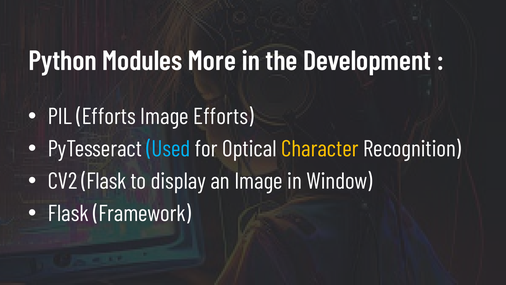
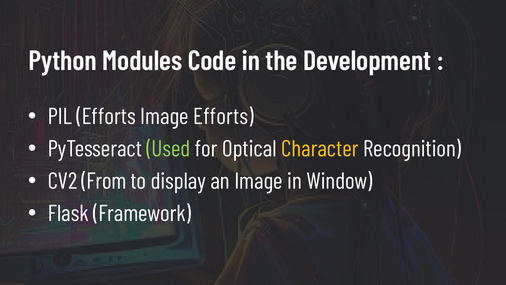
More: More -> Code (212, 61)
Used colour: light blue -> light green (168, 149)
CV2 Flask: Flask -> From (104, 181)
